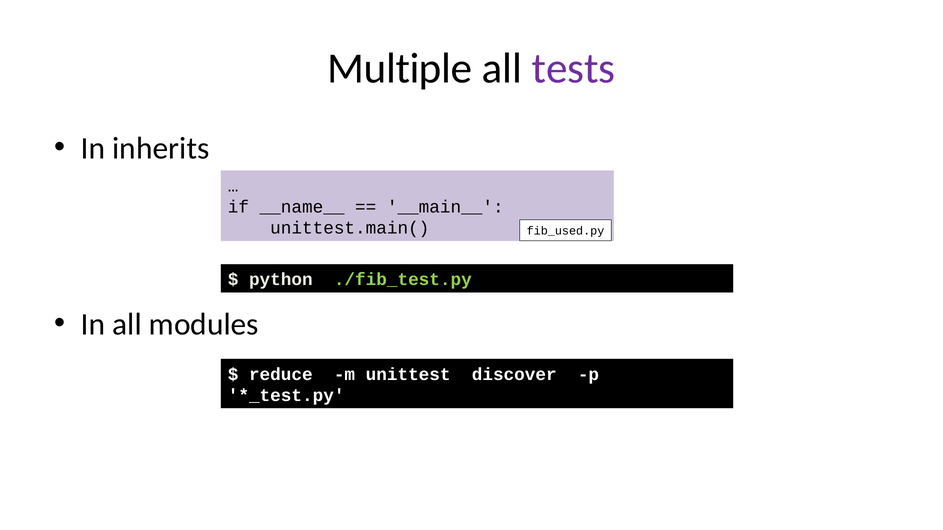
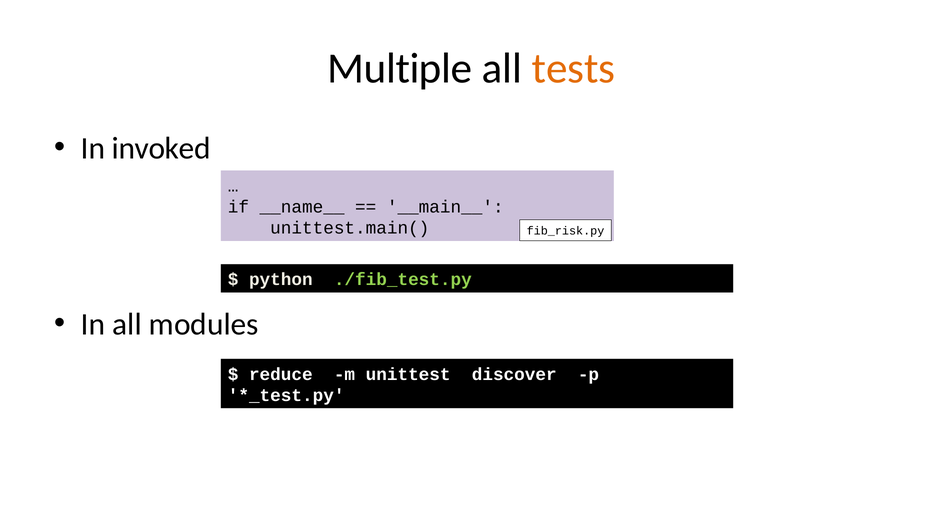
tests colour: purple -> orange (574, 68)
inherits: inherits -> invoked (161, 148)
fib_used.py: fib_used.py -> fib_risk.py (566, 231)
